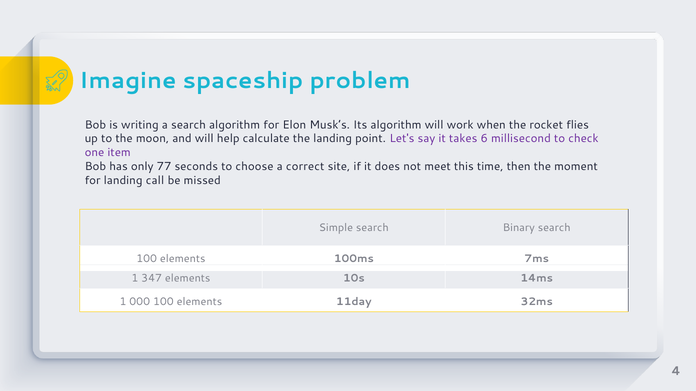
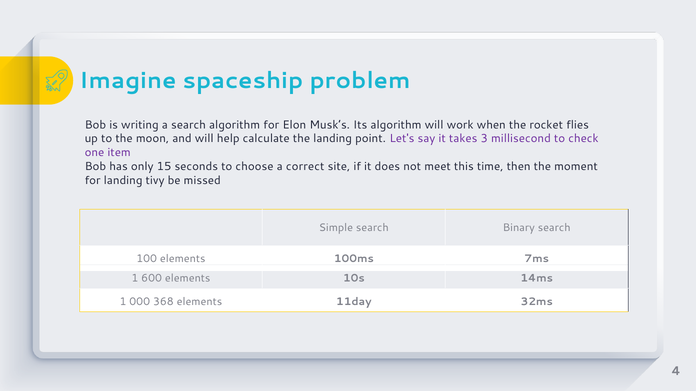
6: 6 -> 3 (484, 139)
77: 77 -> 15 (164, 167)
call: call -> tivy (155, 181)
347: 347 -> 600 (152, 279)
000 100: 100 -> 368 (163, 302)
